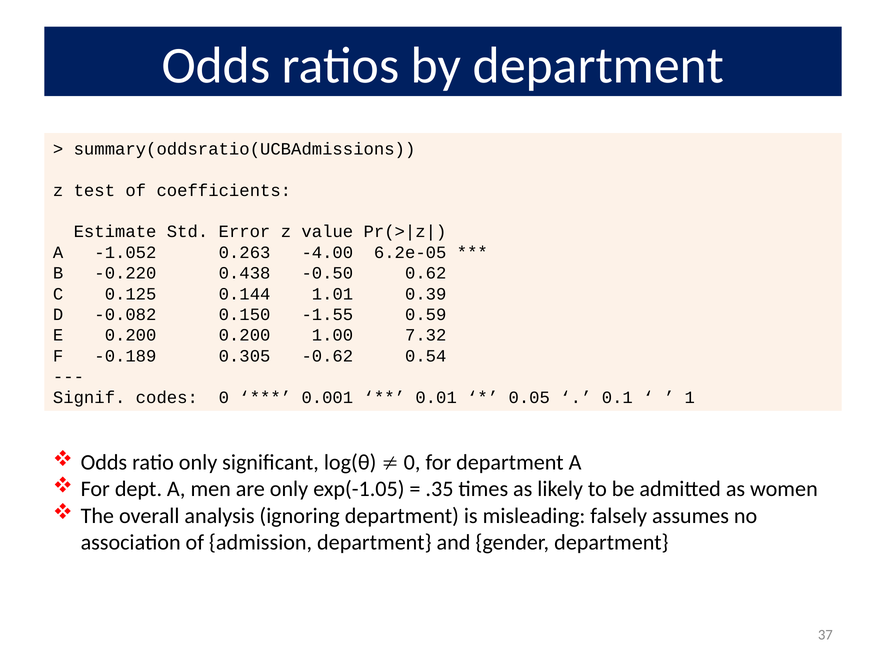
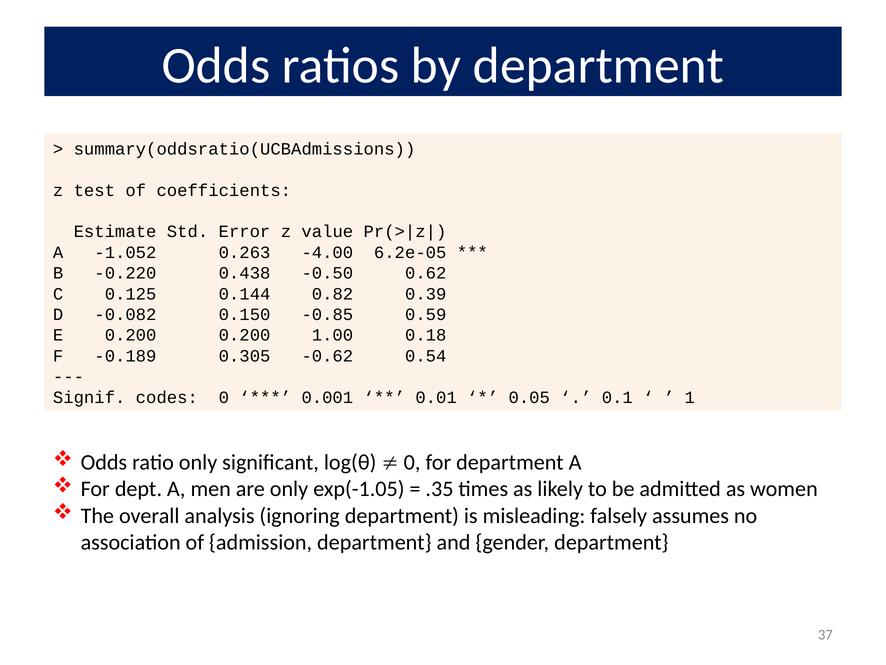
1.01: 1.01 -> 0.82 (333, 294)
-1.55: -1.55 -> -0.85 (327, 314)
7.32: 7.32 -> 0.18 (426, 335)
